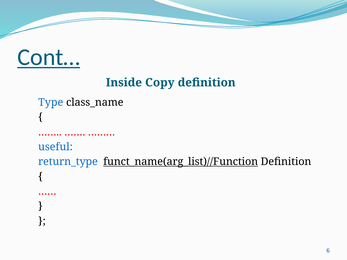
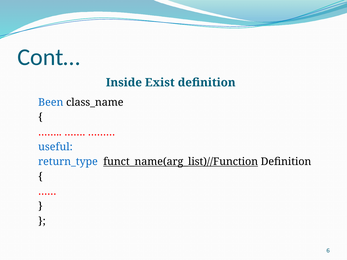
Cont… underline: present -> none (49, 57)
Copy: Copy -> Exist (160, 83)
Type: Type -> Been (51, 103)
